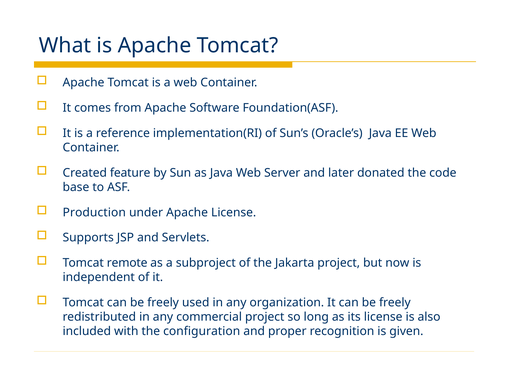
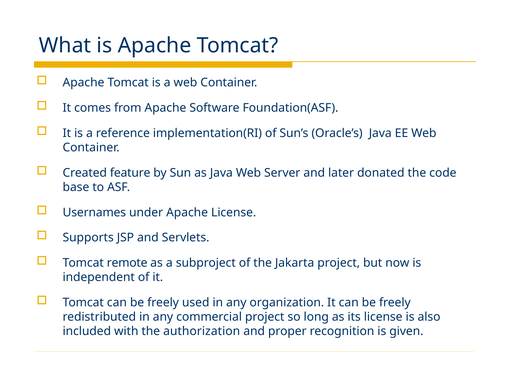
Production: Production -> Usernames (94, 212)
configuration: configuration -> authorization (202, 331)
